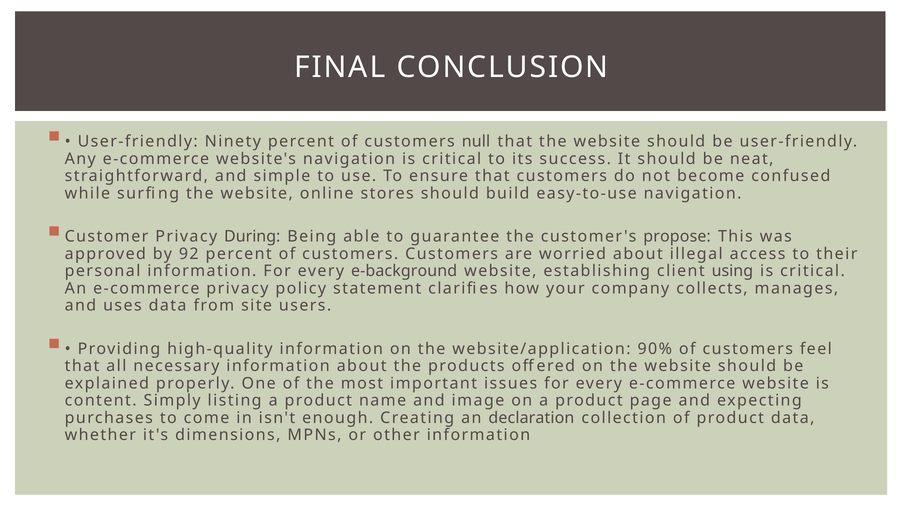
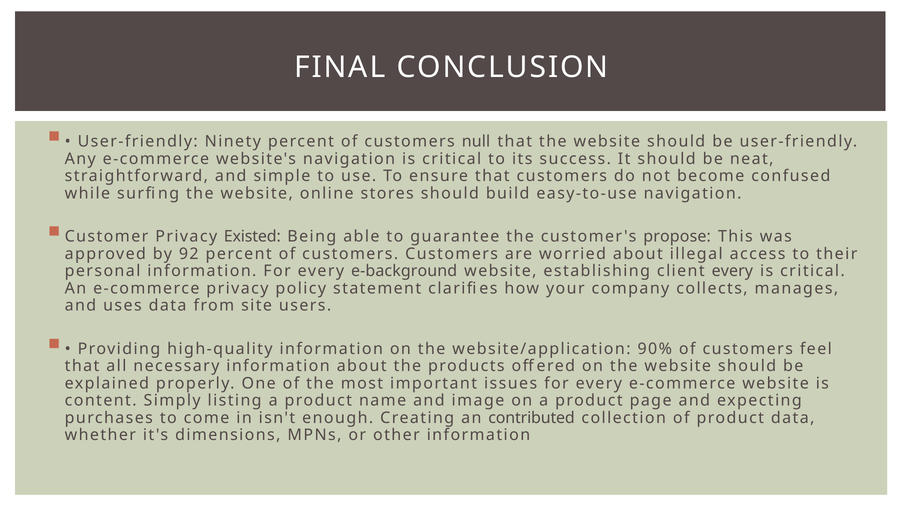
During: During -> Existed (252, 236)
client using: using -> every (732, 271)
declaration: declaration -> contributed (532, 418)
